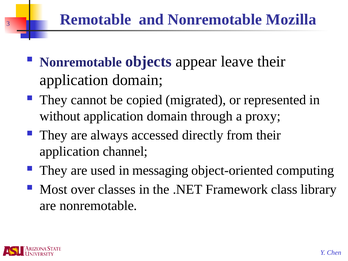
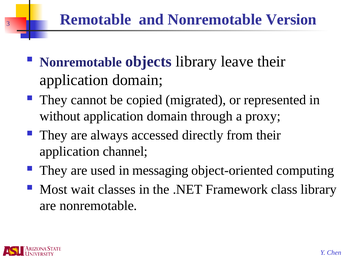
Mozilla: Mozilla -> Version (291, 20)
objects appear: appear -> library (196, 61)
over: over -> wait (83, 189)
